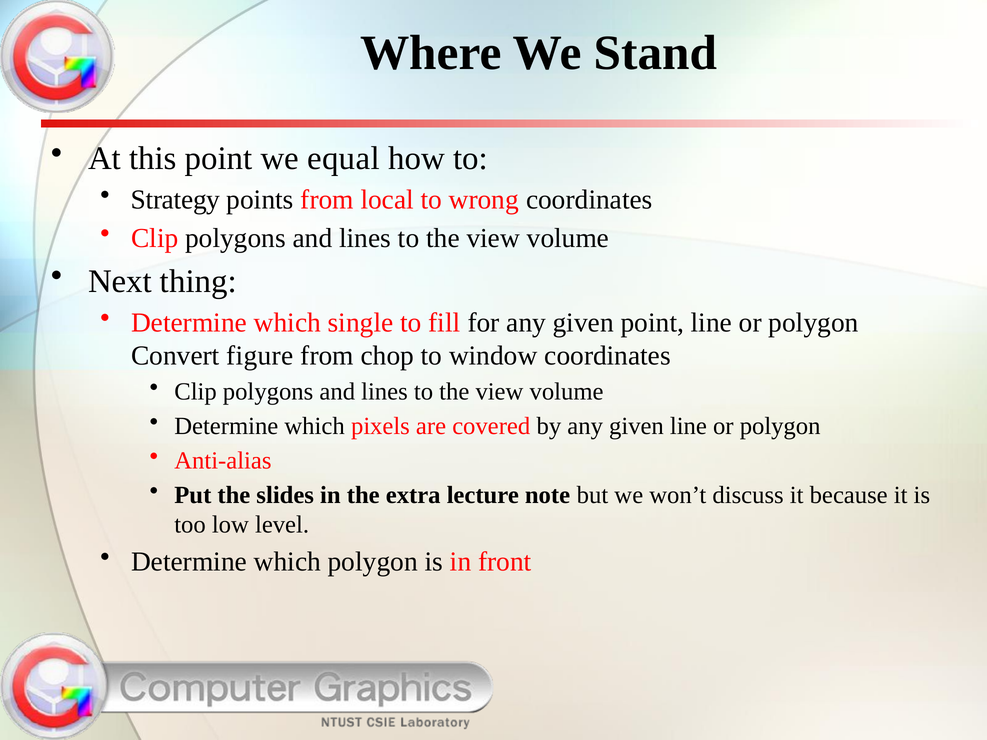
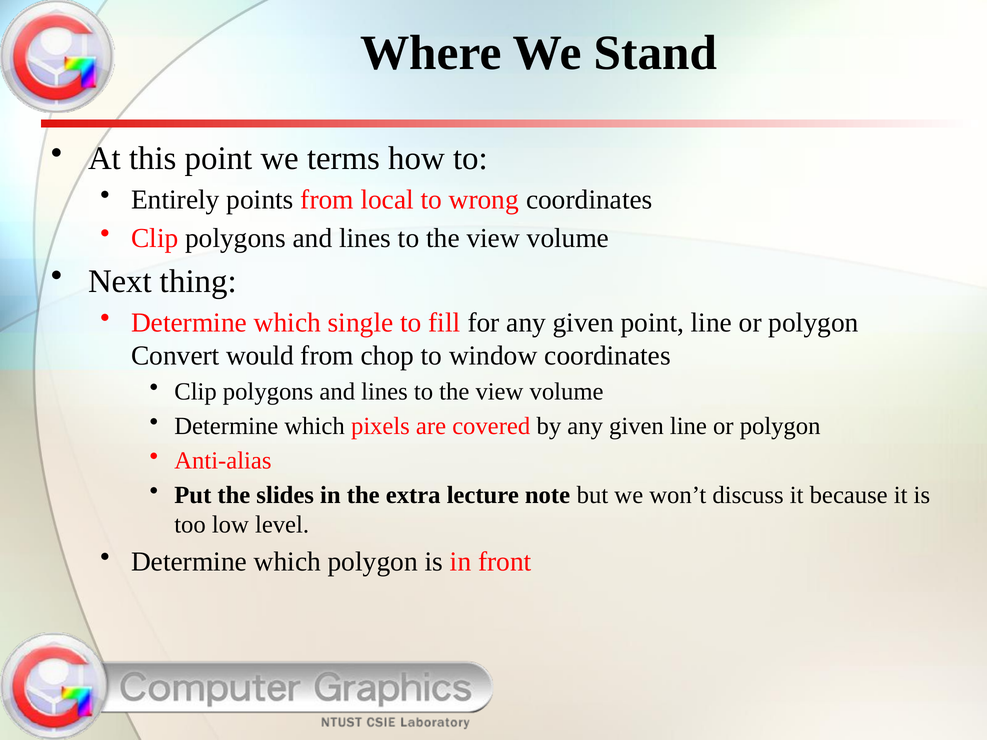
equal: equal -> terms (344, 159)
Strategy: Strategy -> Entirely (175, 200)
figure: figure -> would (260, 356)
